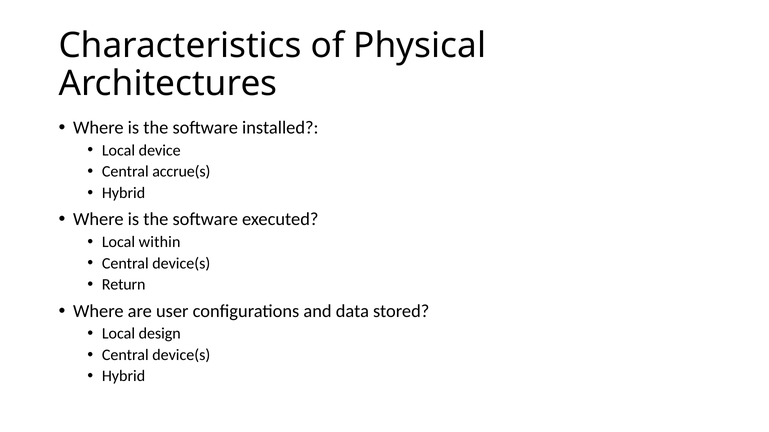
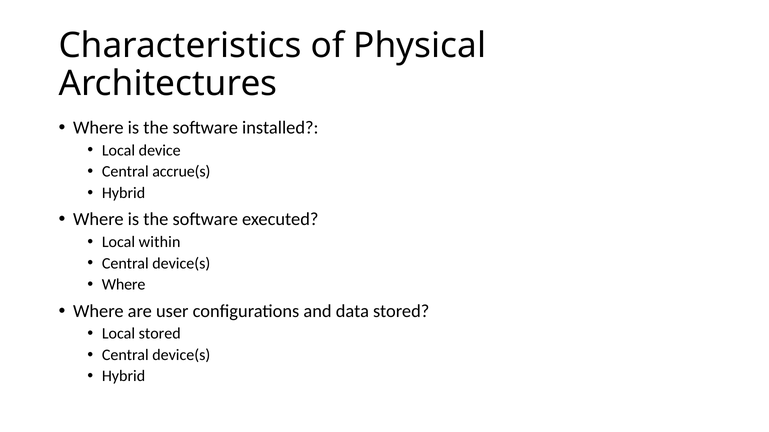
Return: Return -> Where (124, 285)
Local design: design -> stored (160, 334)
